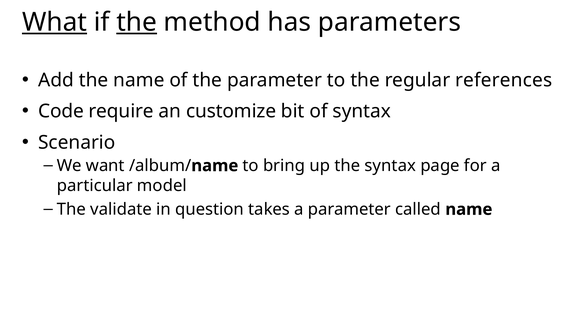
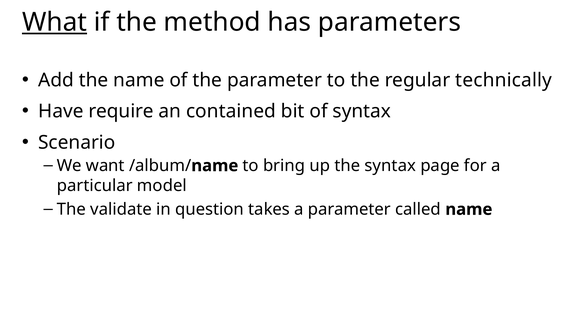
the underline: present -> none (137, 22)
references: references -> technically (504, 80)
Code: Code -> Have (61, 111)
customize: customize -> contained (231, 111)
